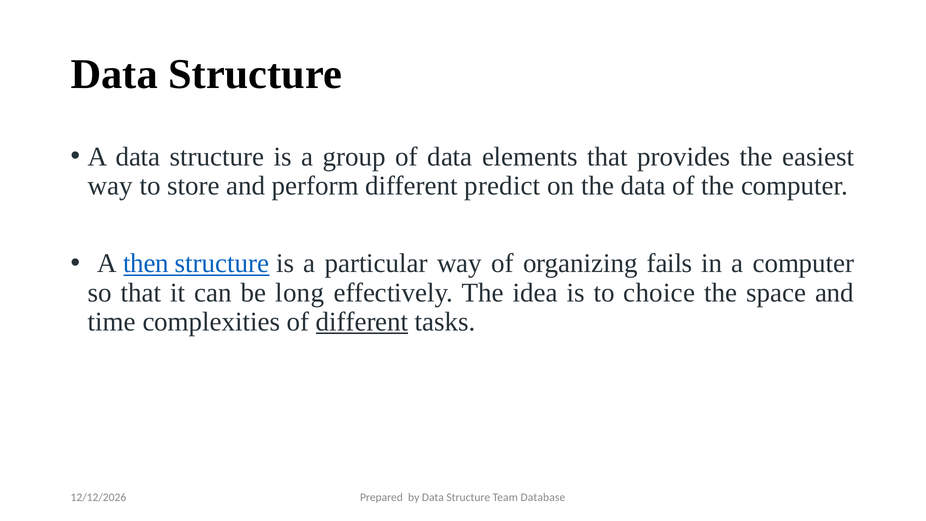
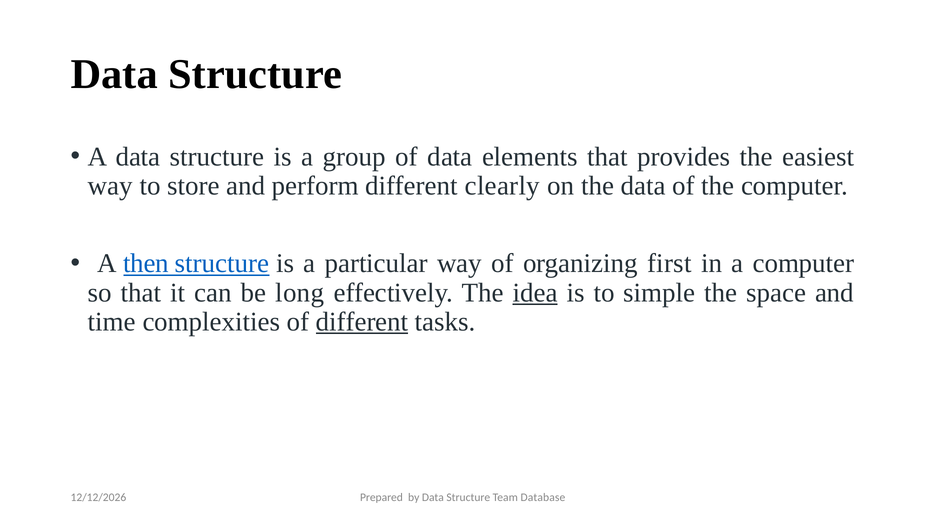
predict: predict -> clearly (502, 186)
fails: fails -> first (669, 263)
idea underline: none -> present (535, 293)
choice: choice -> simple (659, 293)
